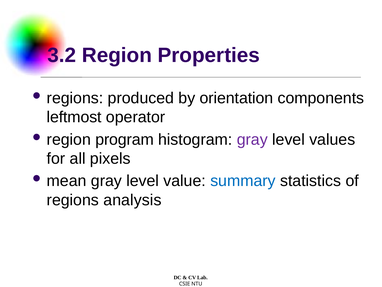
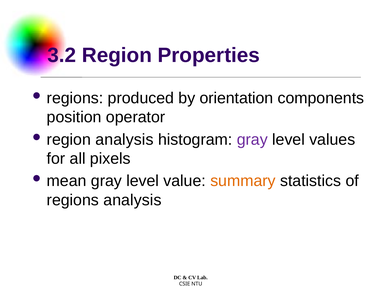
leftmost: leftmost -> position (74, 117)
region program: program -> analysis (124, 139)
summary colour: blue -> orange (243, 181)
